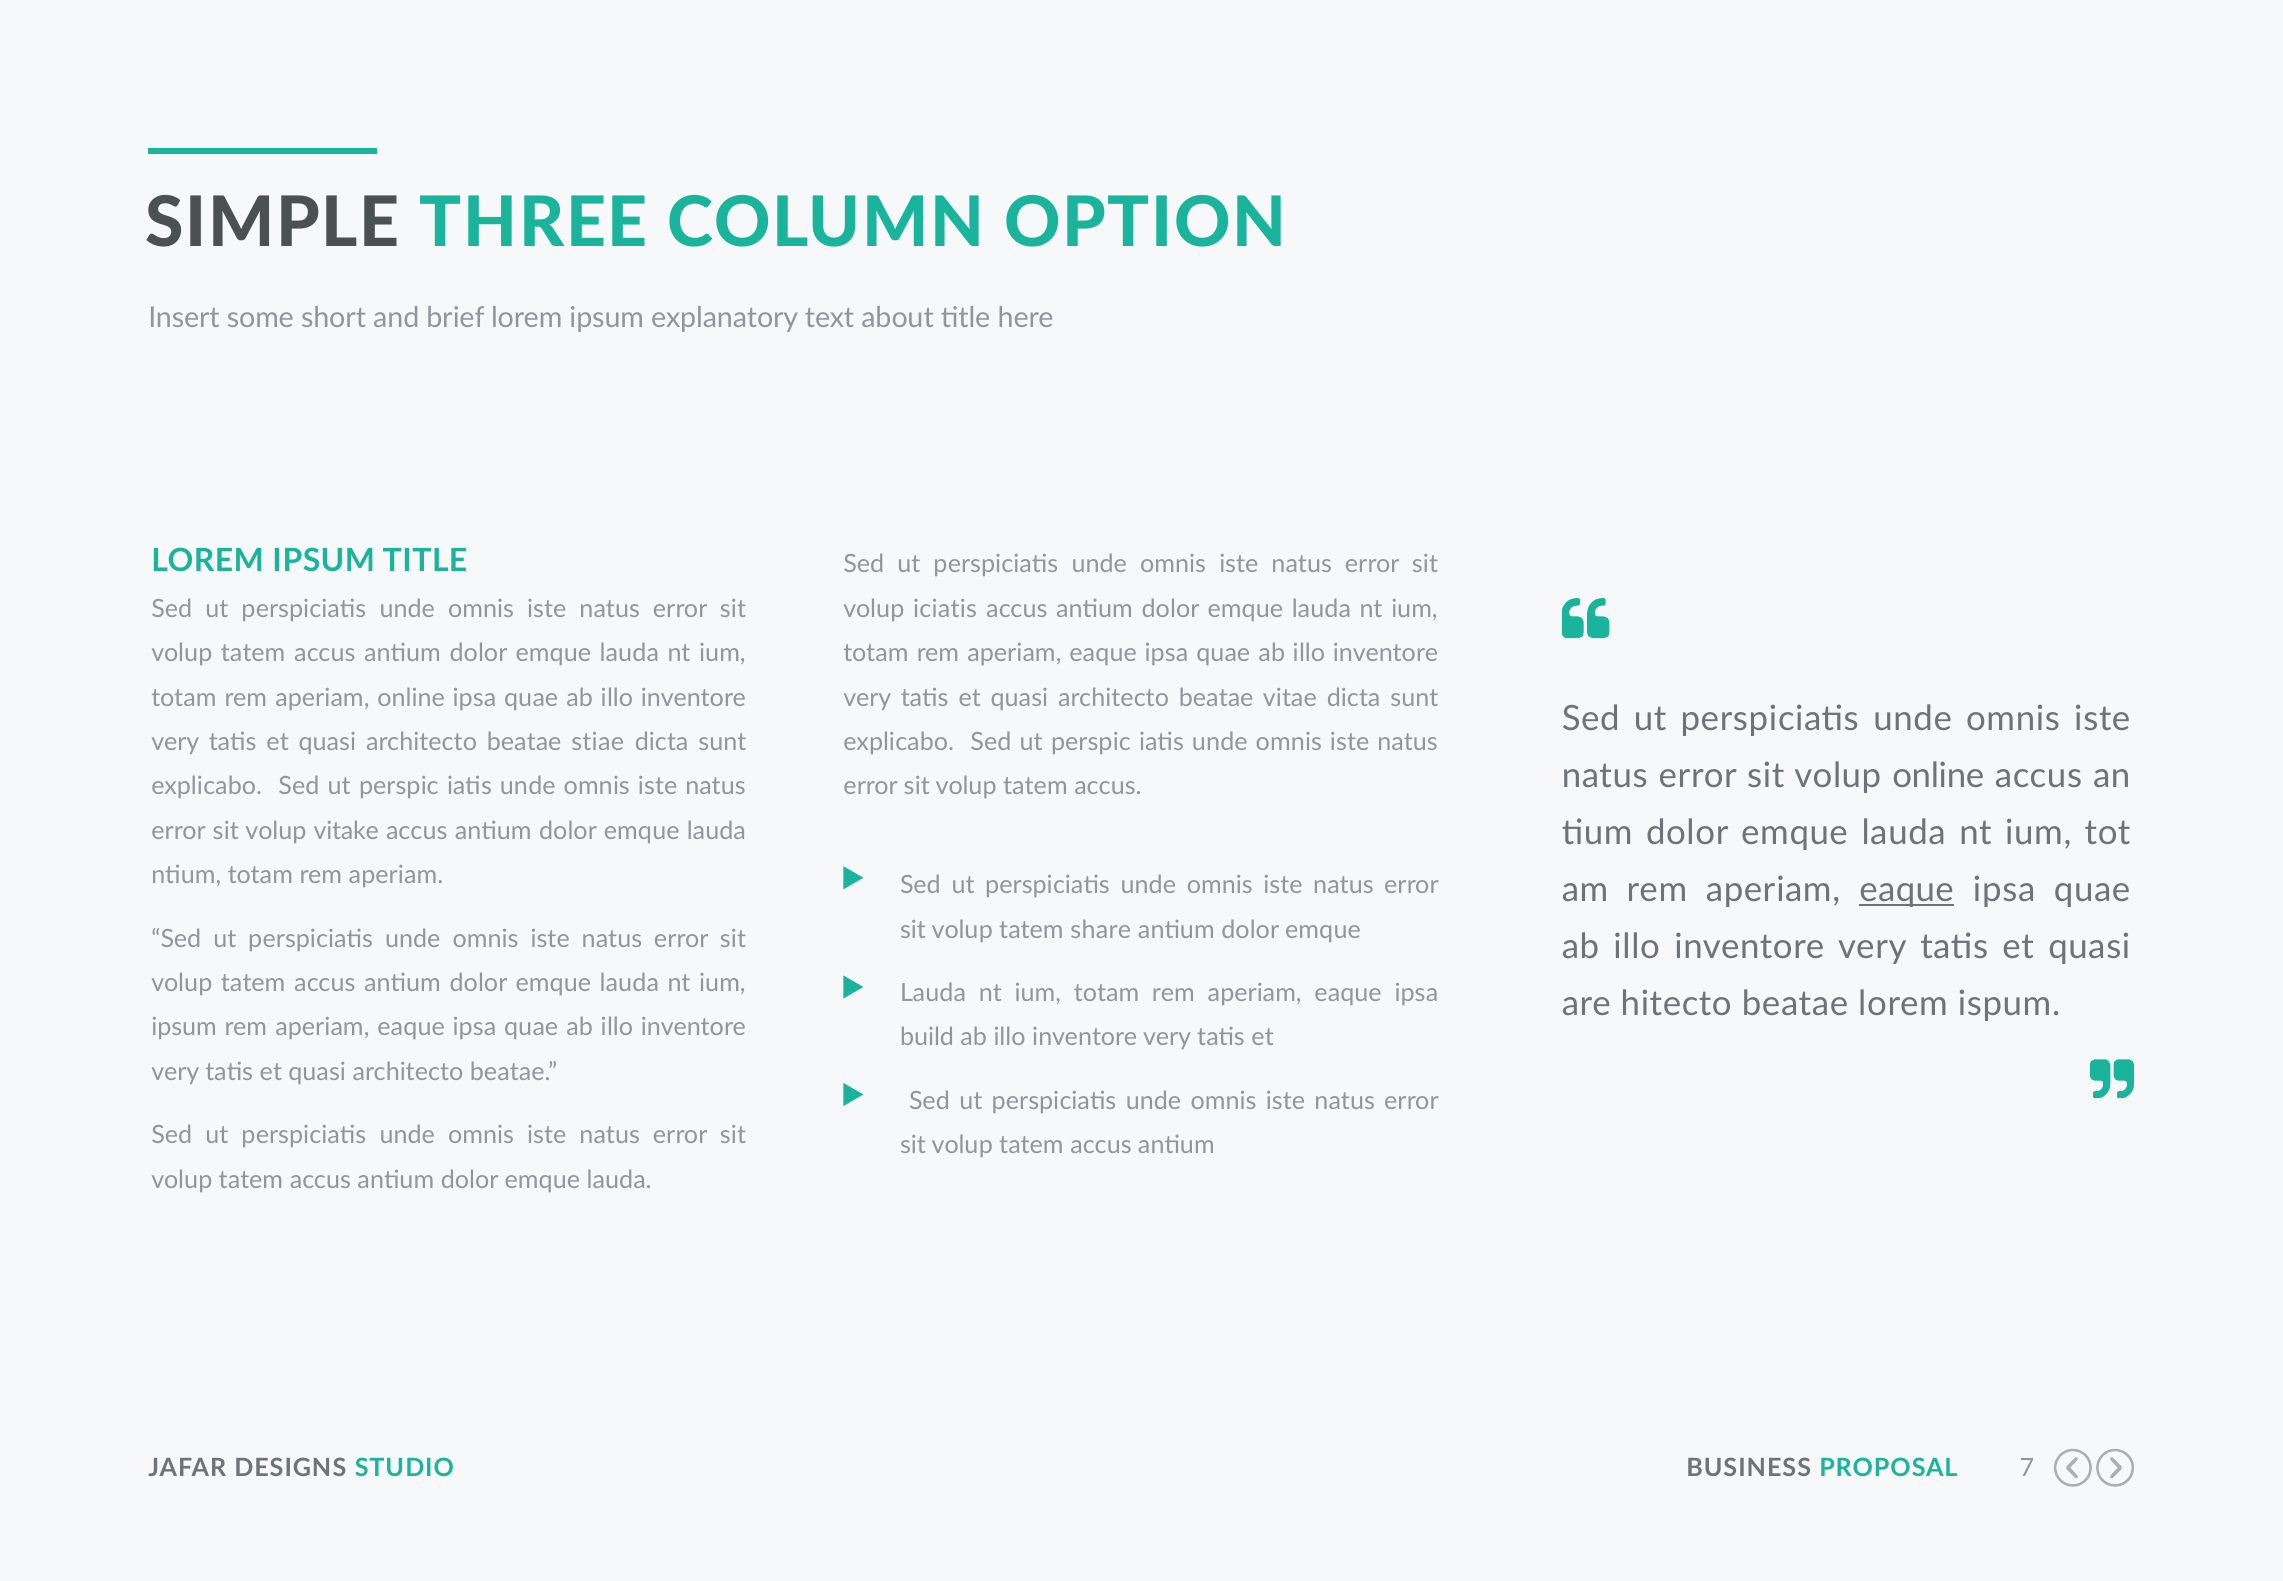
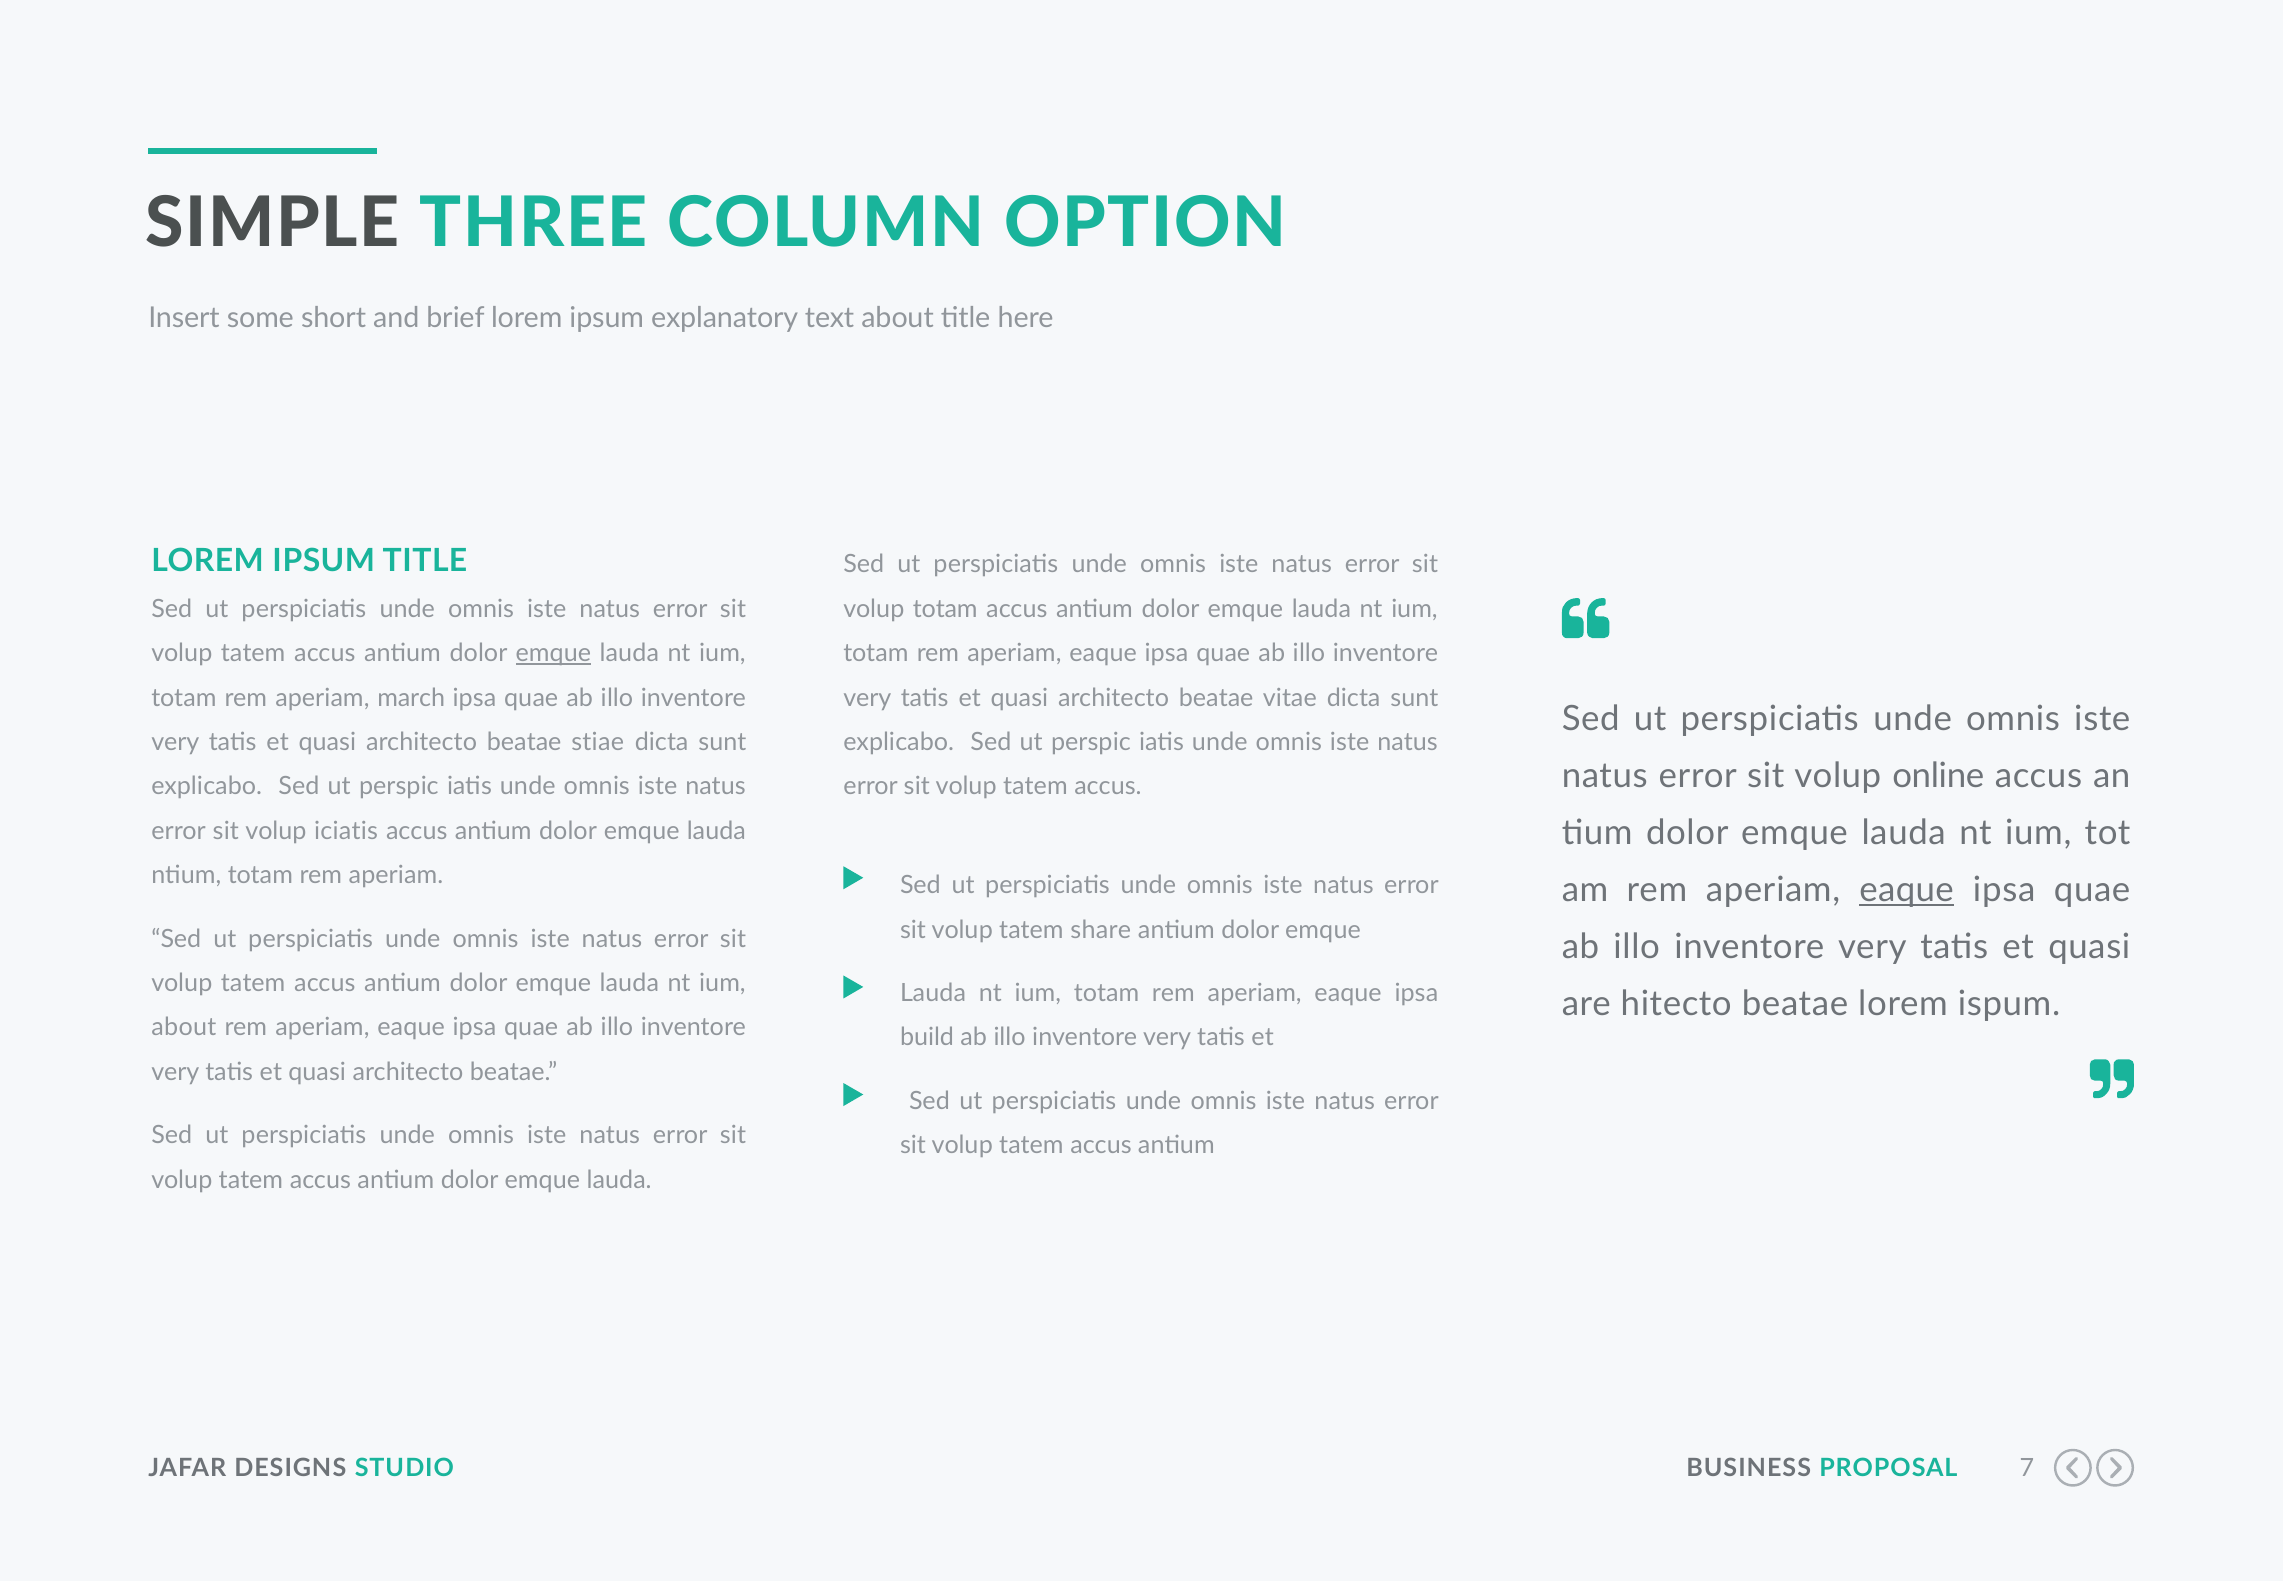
volup iciatis: iciatis -> totam (945, 609)
emque underline: none -> present (553, 653)
aperiam online: online -> march (411, 698)
vitake: vitake -> iciatis (346, 831)
ipsum: ipsum -> about (184, 1027)
